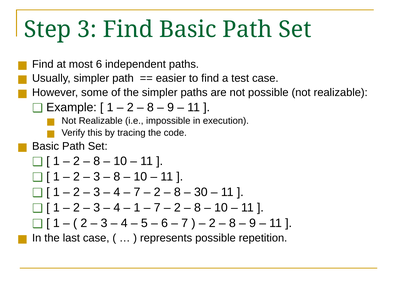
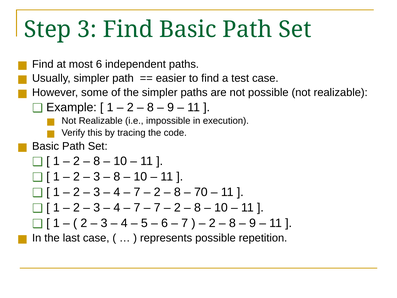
30: 30 -> 70 (201, 192)
1: 1 -> 7 (137, 207)
